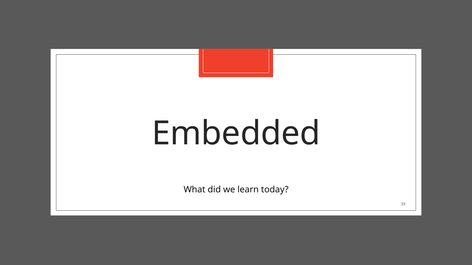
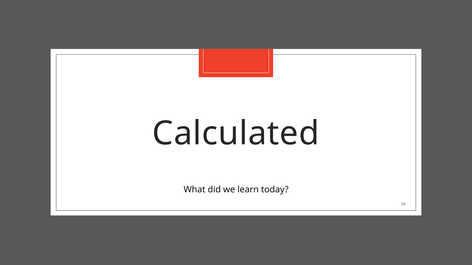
Embedded: Embedded -> Calculated (236, 134)
